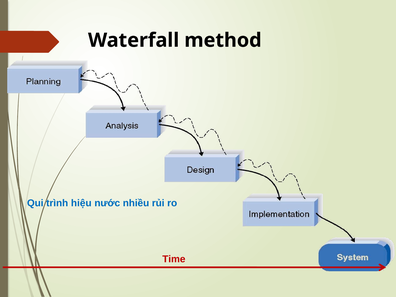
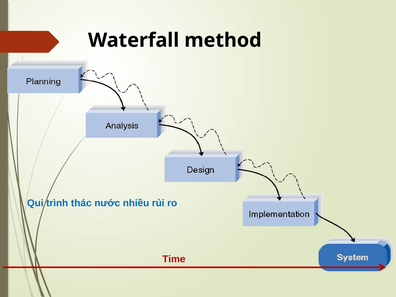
hiệu: hiệu -> thác (81, 203)
